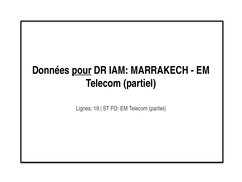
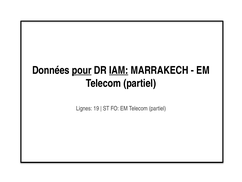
IAM underline: none -> present (119, 70)
